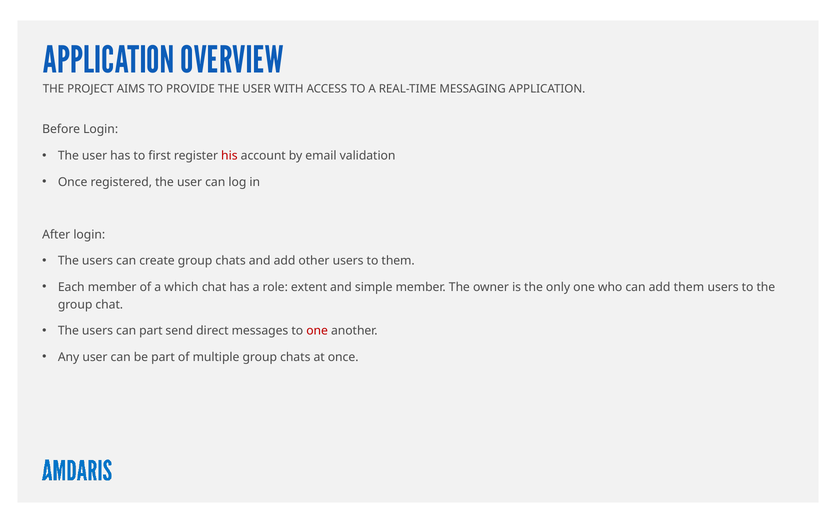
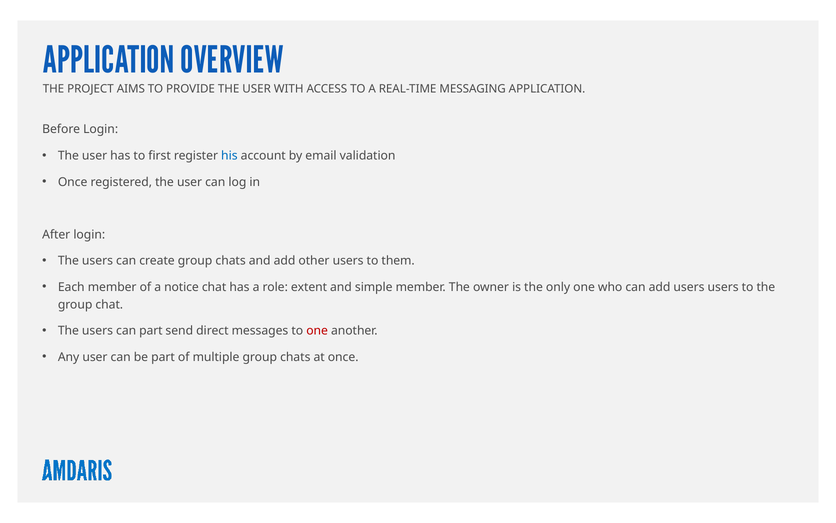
his colour: red -> blue (229, 156)
which: which -> notice (181, 287)
add them: them -> users (689, 287)
